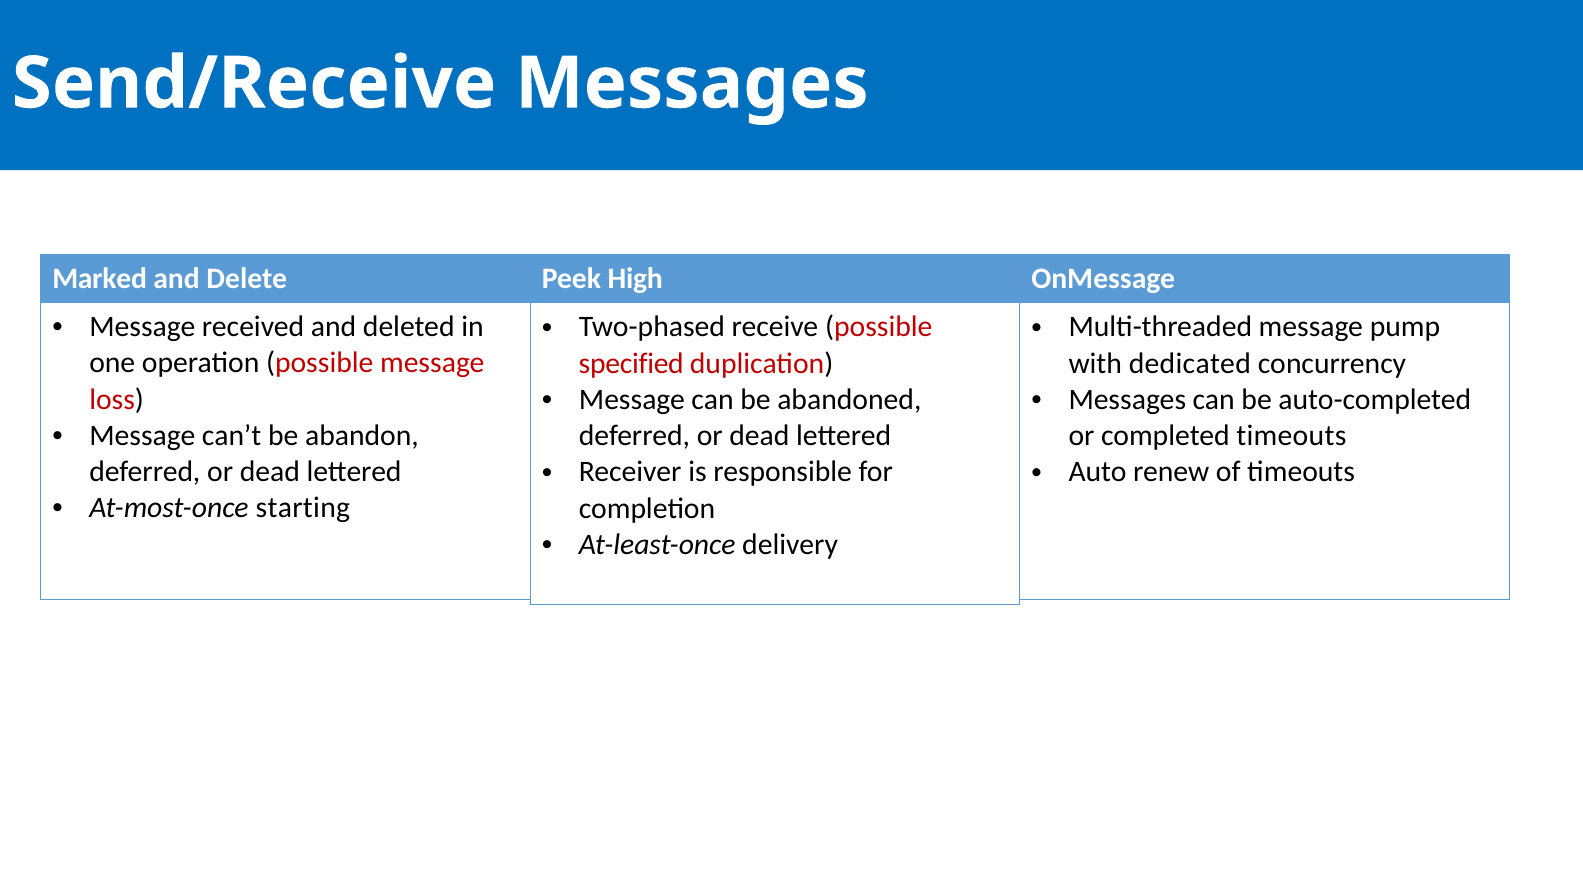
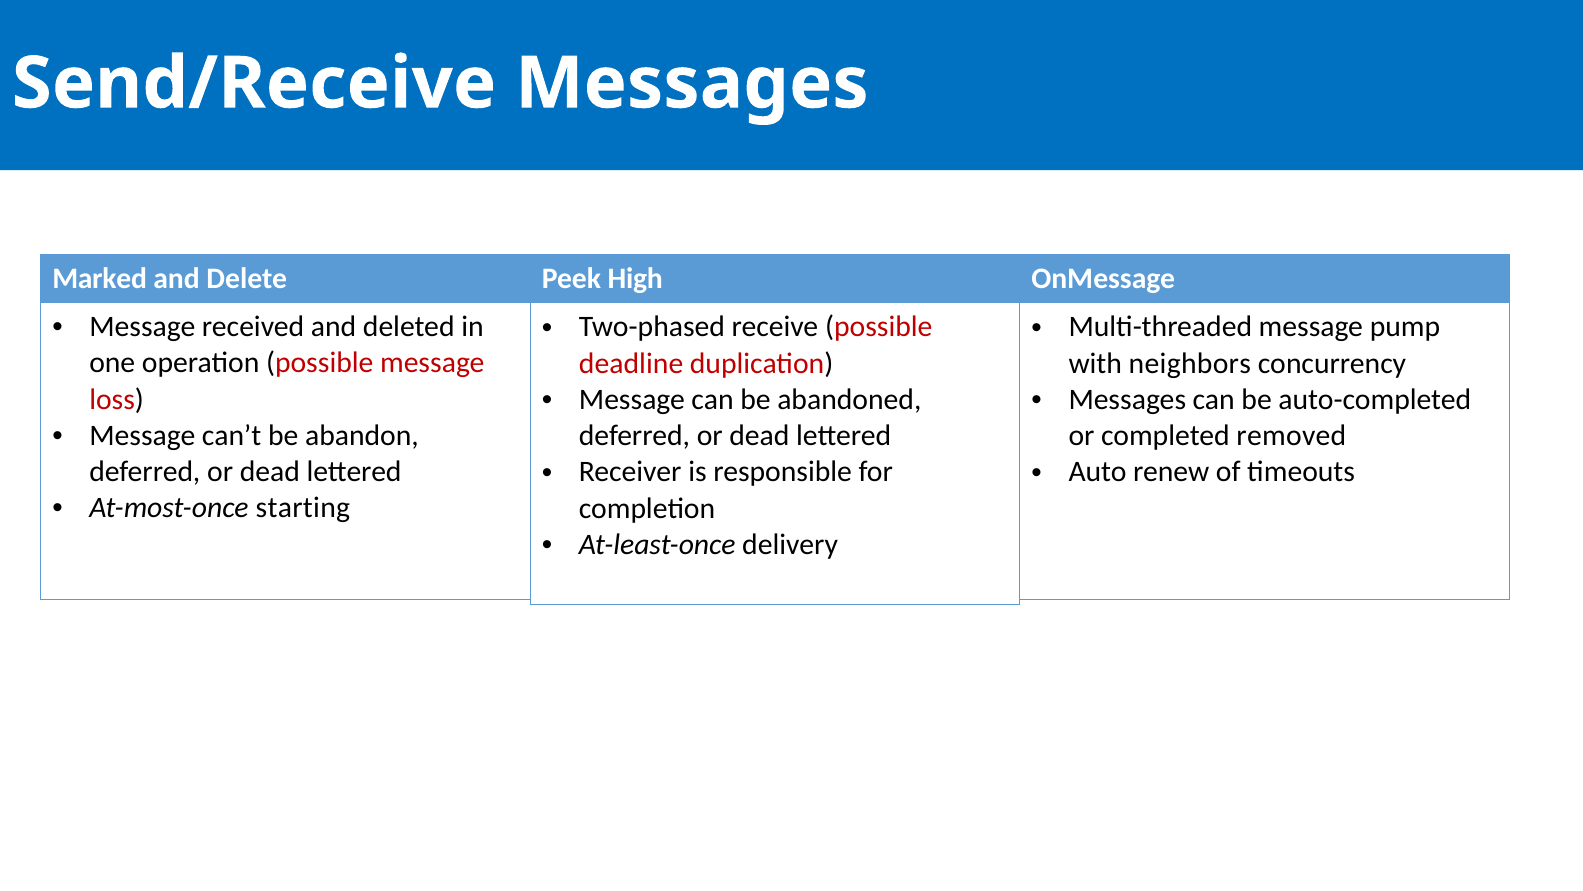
specified: specified -> deadline (631, 363)
dedicated: dedicated -> neighbors (1190, 363)
completed timeouts: timeouts -> removed (1291, 436)
